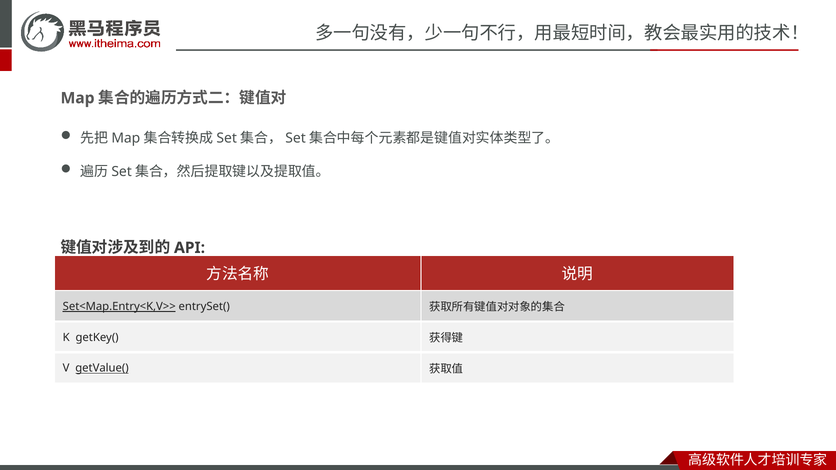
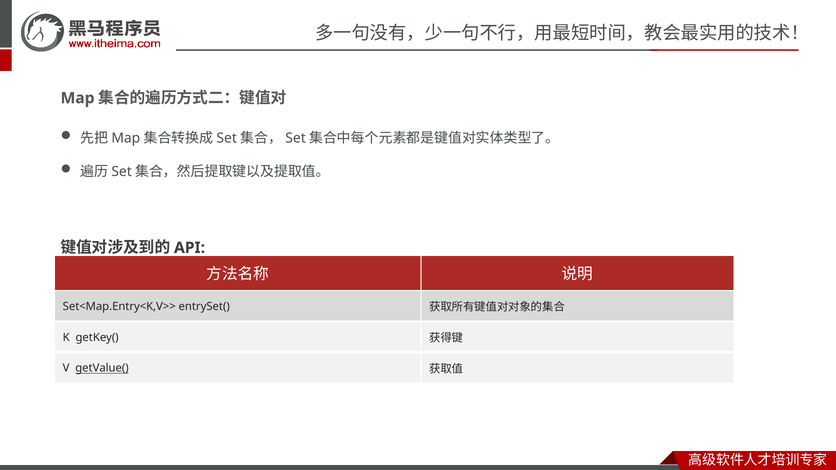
Set<Map.Entry<K,V>> underline: present -> none (119, 307)
